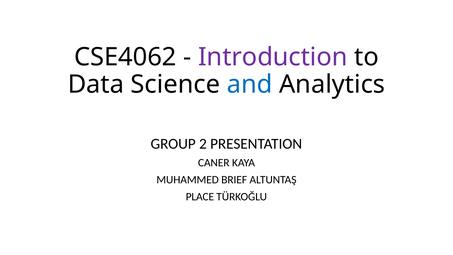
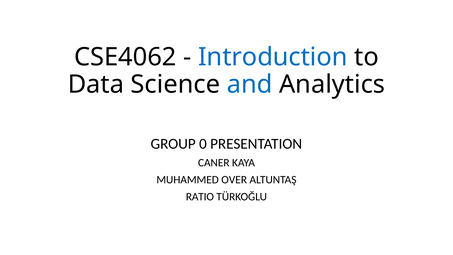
Introduction colour: purple -> blue (273, 57)
2: 2 -> 0 (203, 144)
BRIEF: BRIEF -> OVER (234, 180)
PLACE: PLACE -> RATIO (200, 197)
